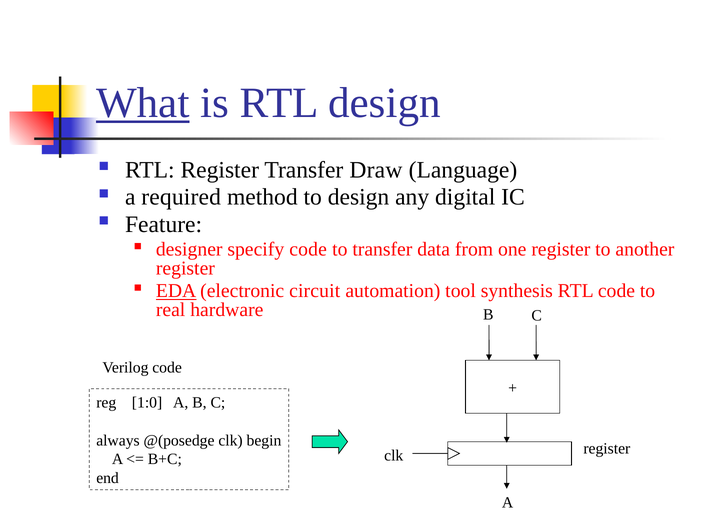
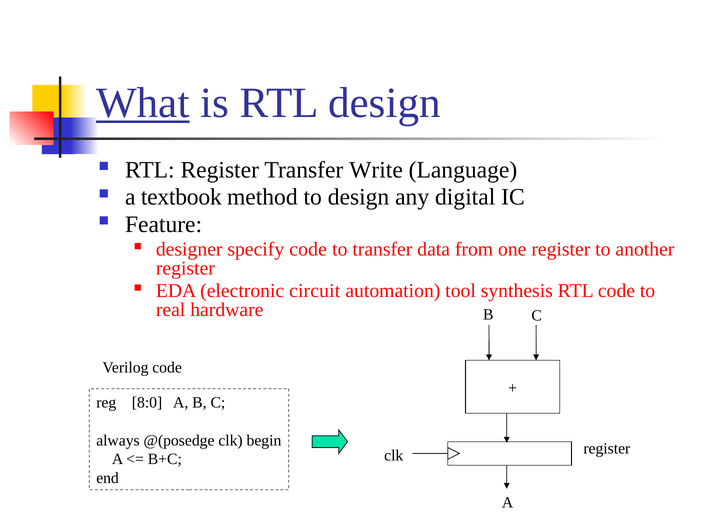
Draw: Draw -> Write (376, 170)
required: required -> textbook (181, 197)
EDA underline: present -> none (176, 291)
1:0: 1:0 -> 8:0 (147, 403)
